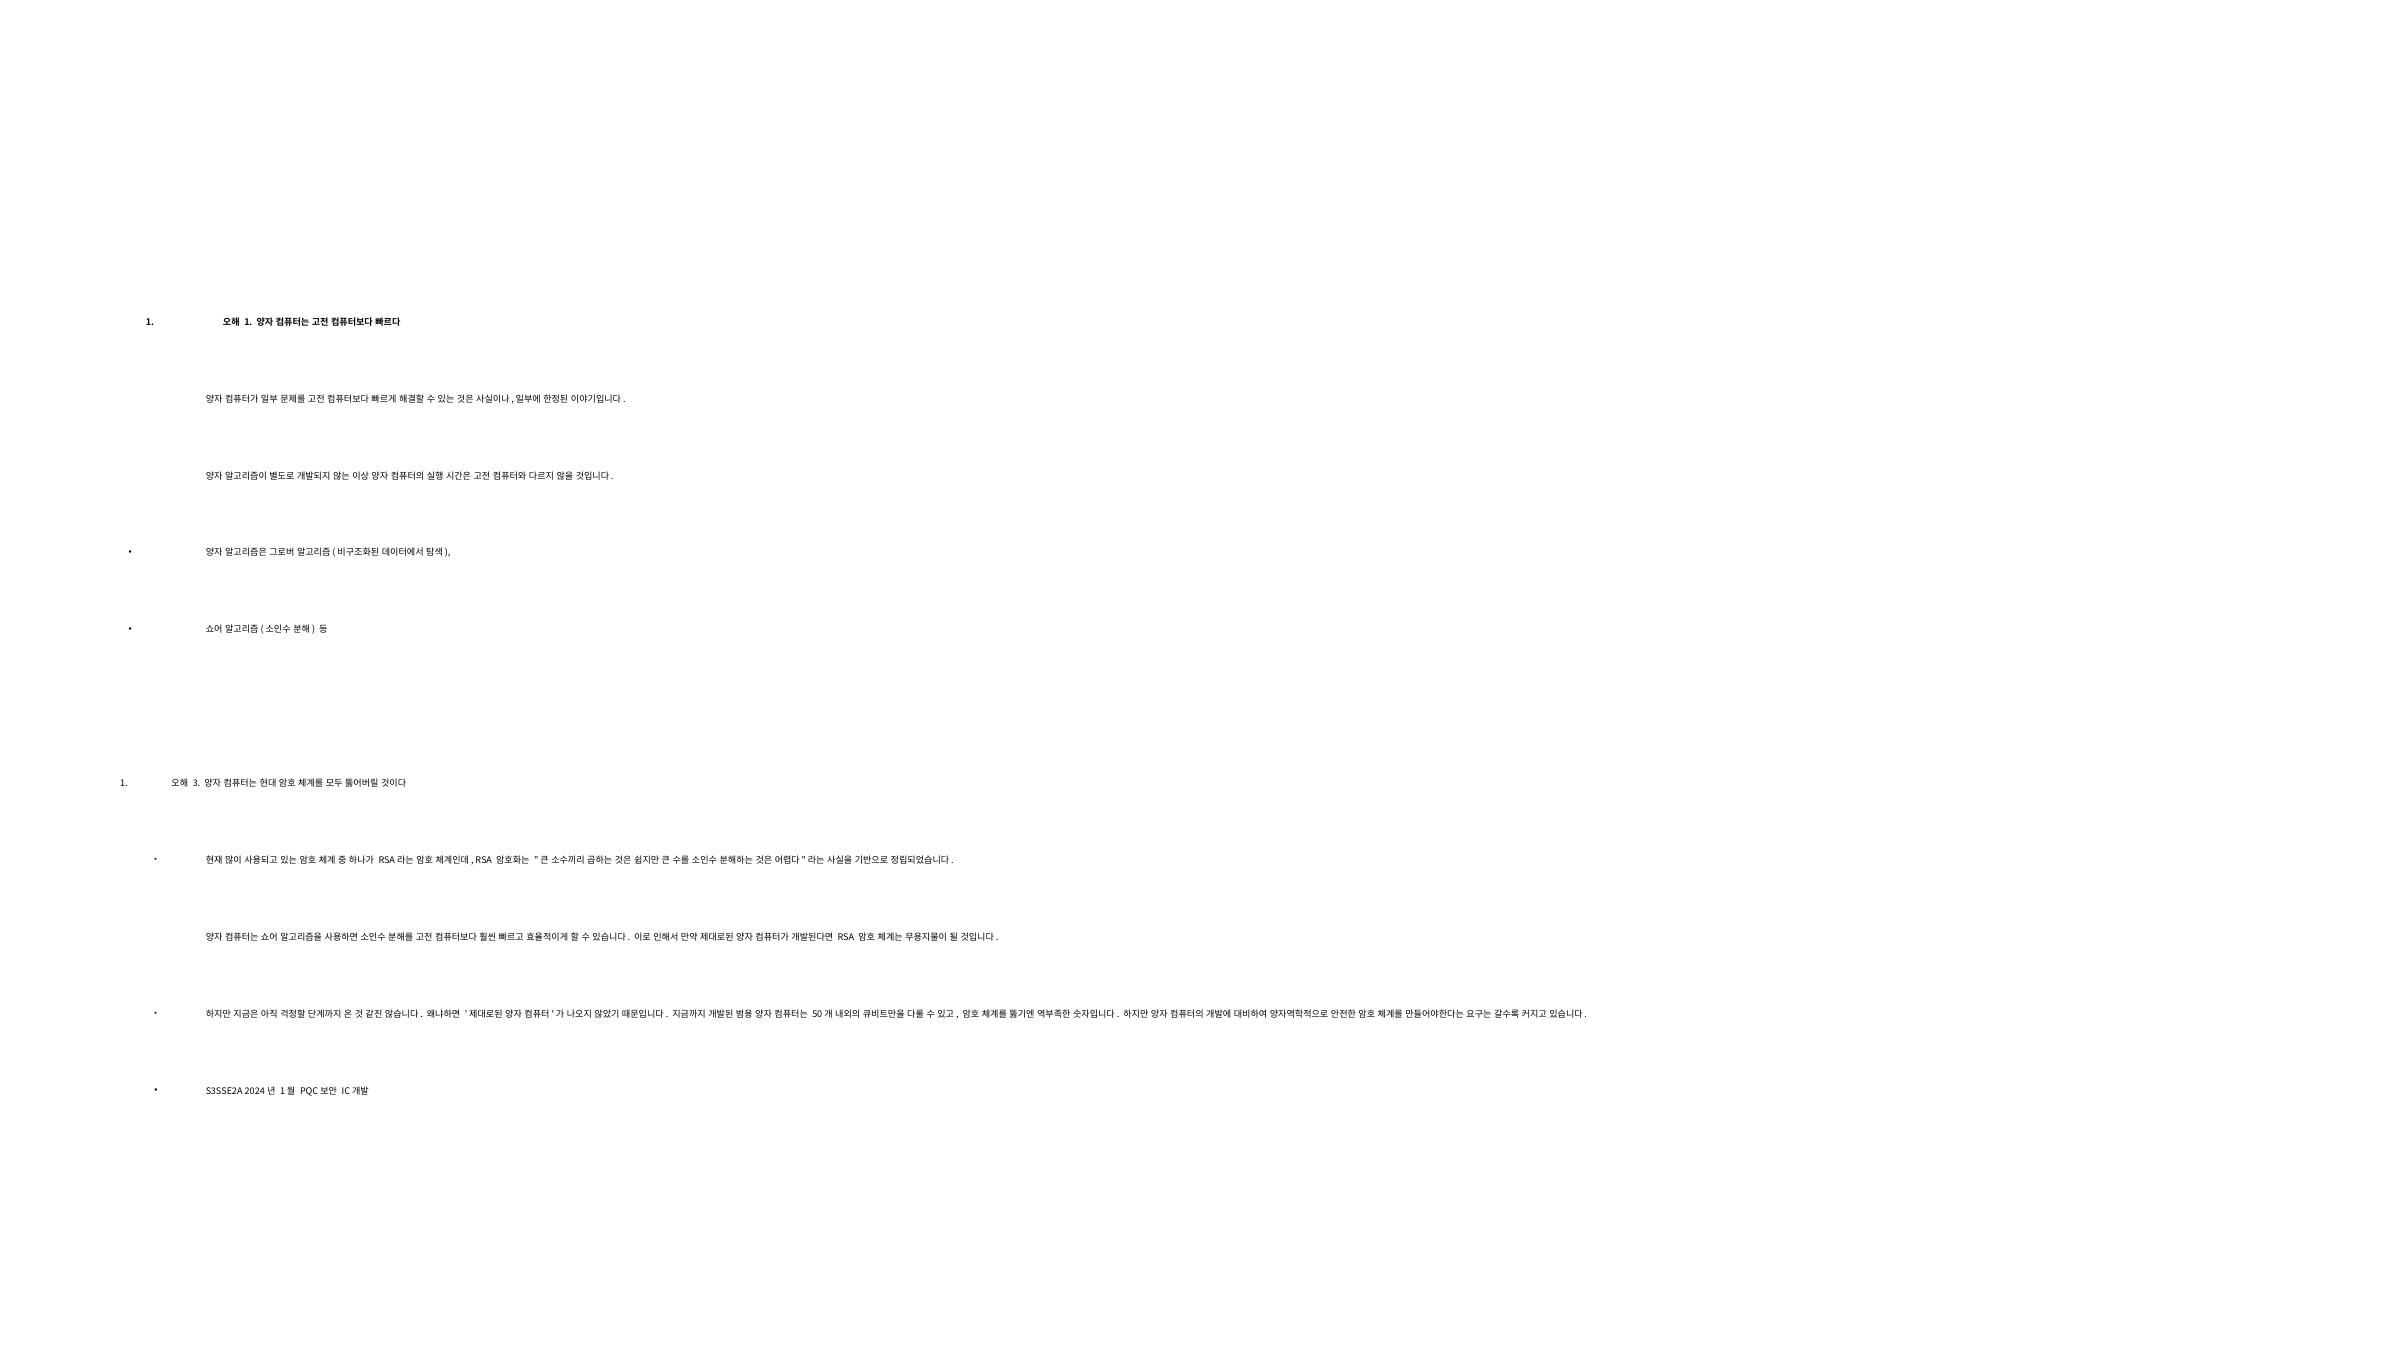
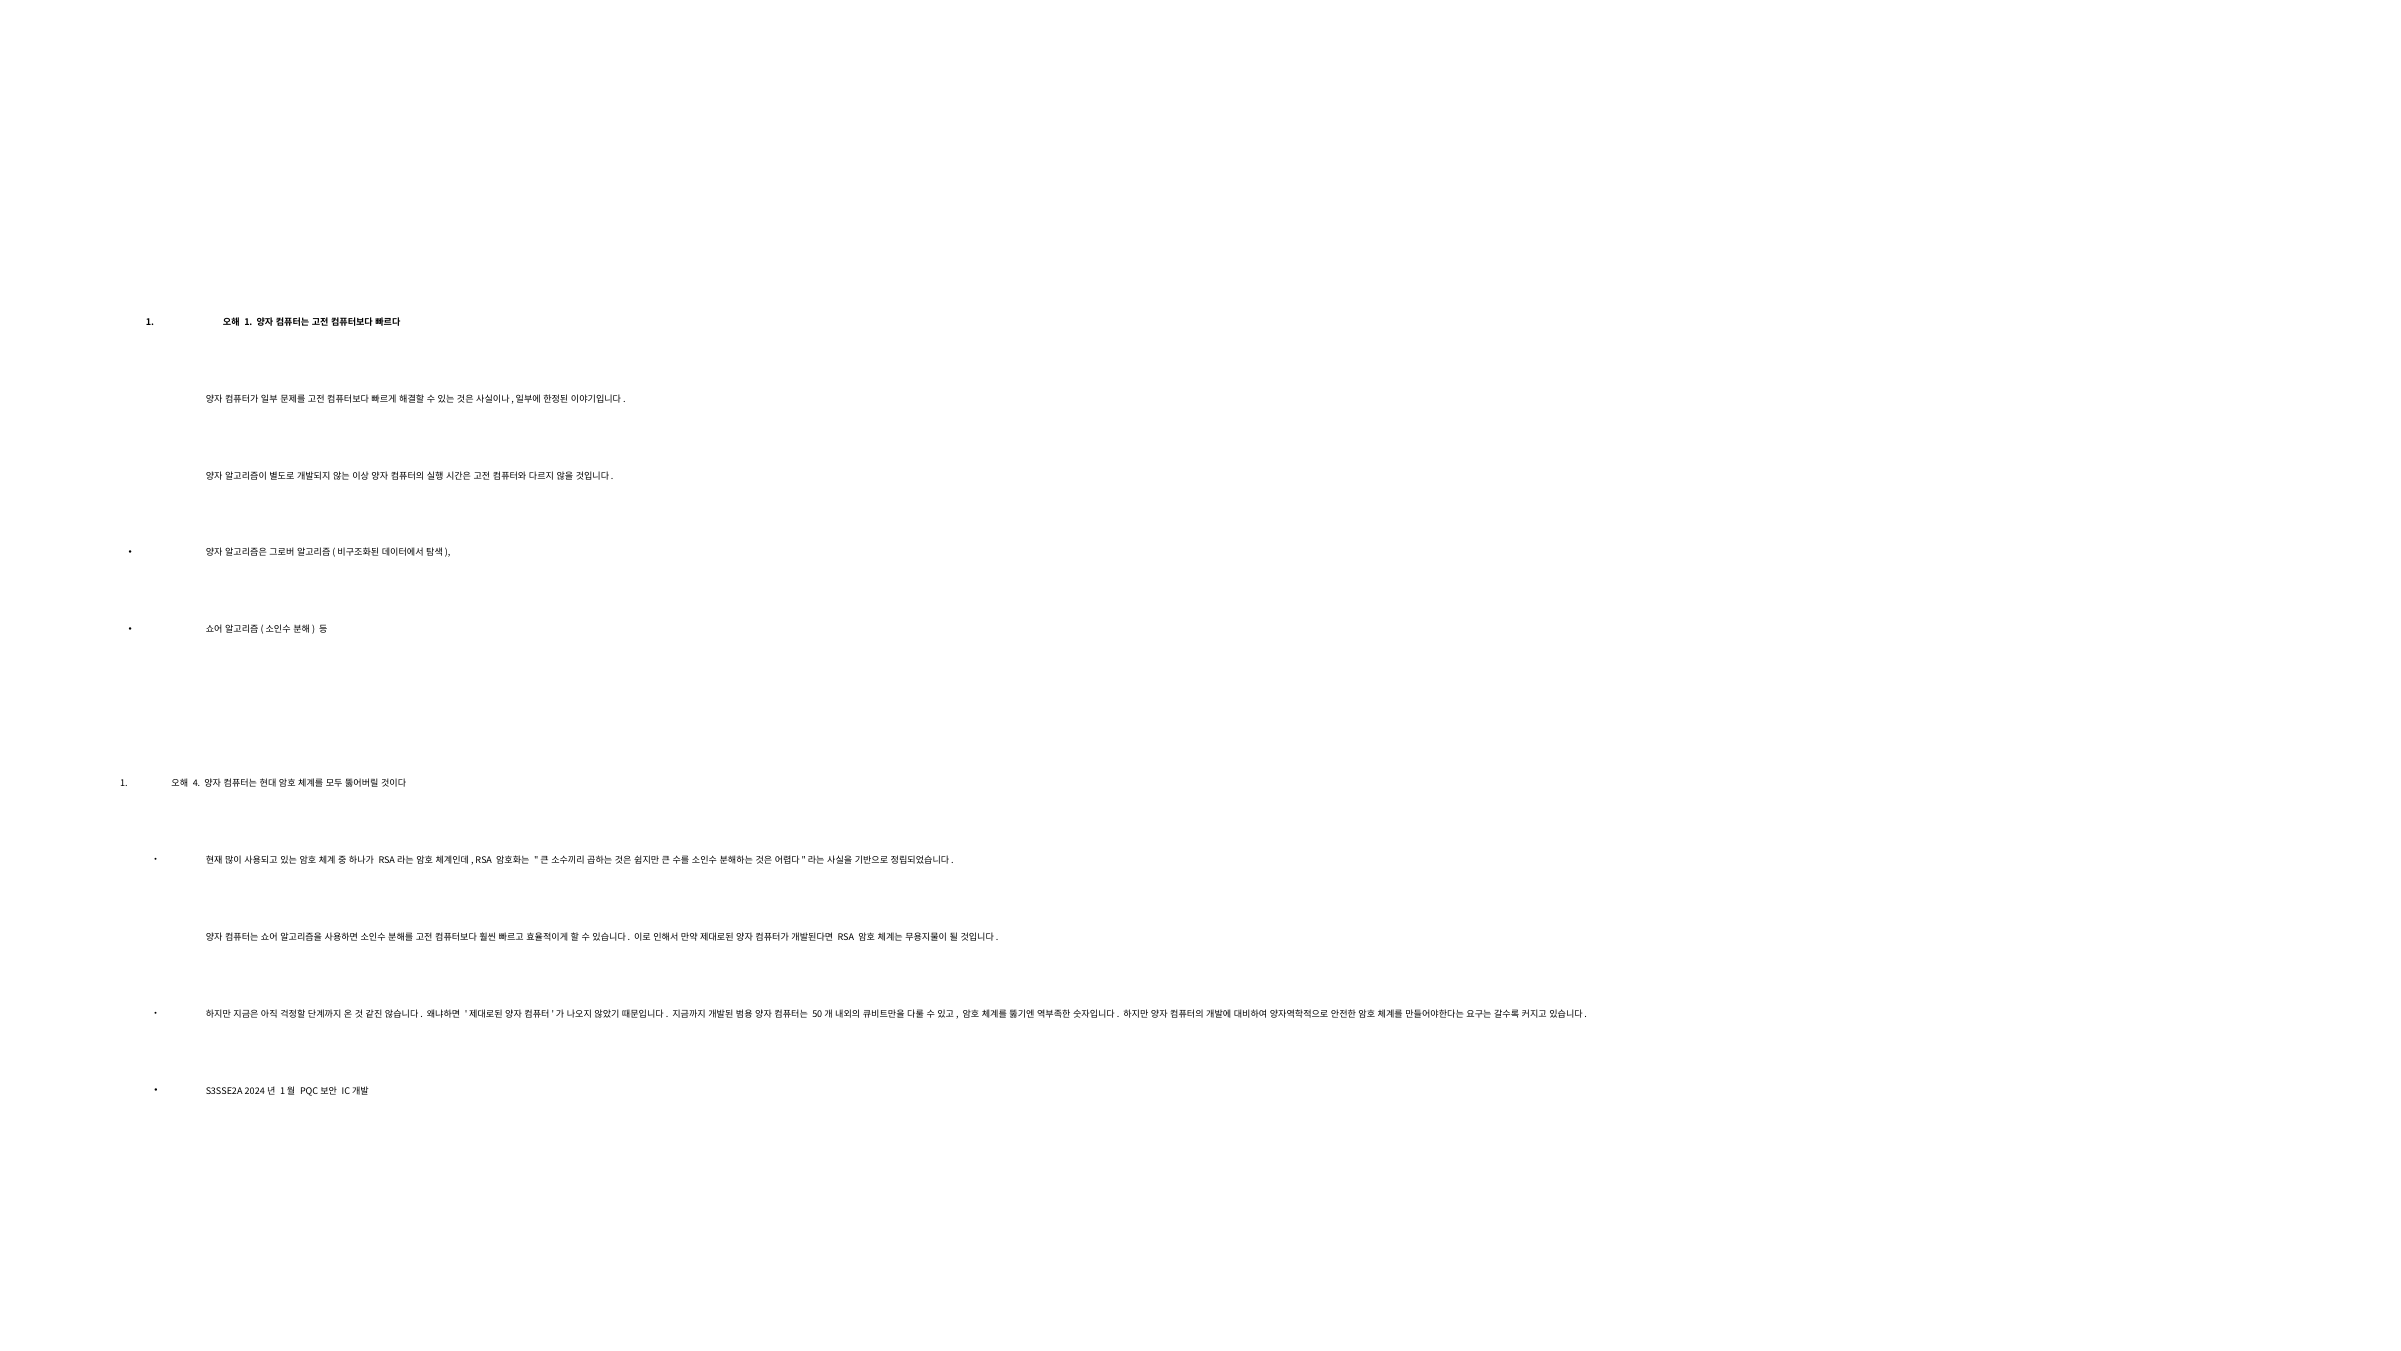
3: 3 -> 4 (197, 784)
